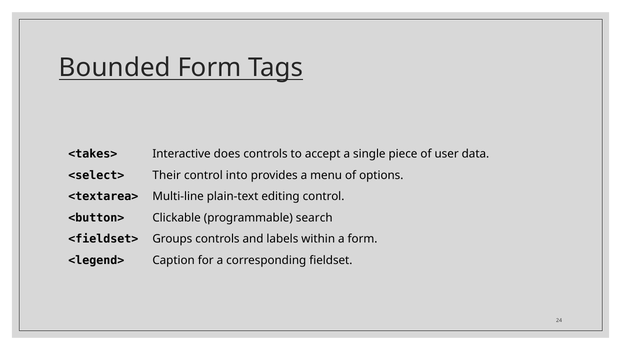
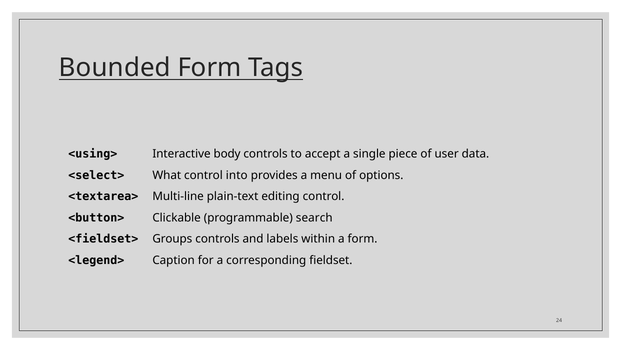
<takes>: <takes> -> <using> (93, 154)
does: does -> body (227, 154)
Their: Their -> What (167, 175)
